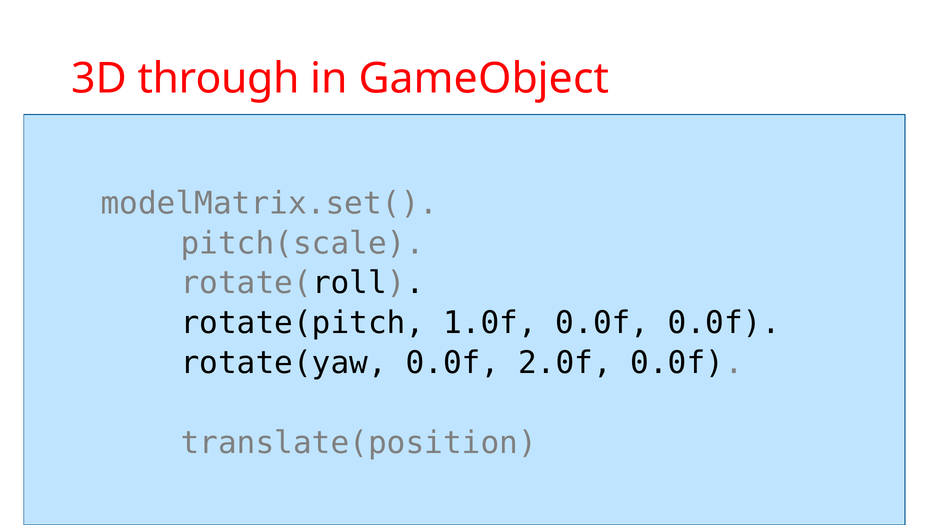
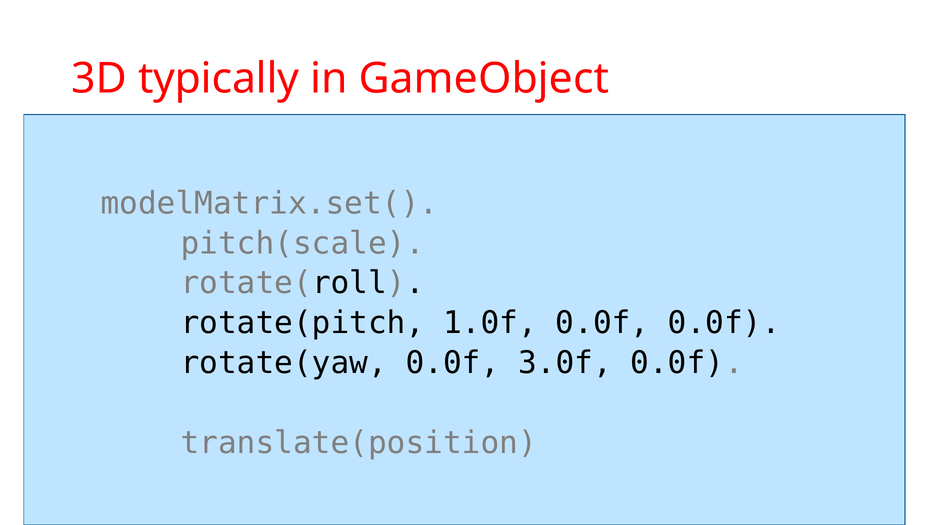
through: through -> typically (219, 78)
2.0f: 2.0f -> 3.0f (565, 363)
